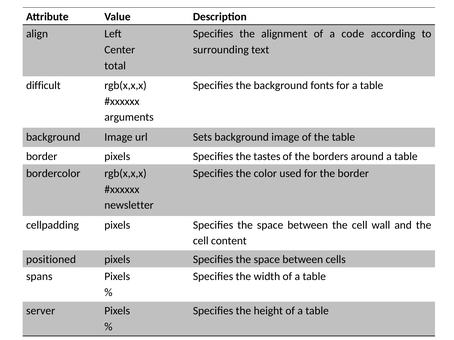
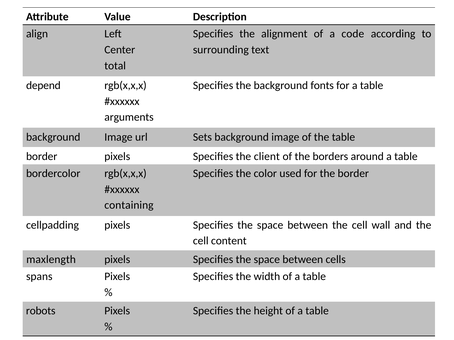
difficult: difficult -> depend (43, 86)
tastes: tastes -> client (267, 156)
newsletter: newsletter -> containing (129, 206)
positioned: positioned -> maxlength (51, 260)
server: server -> robots (41, 311)
